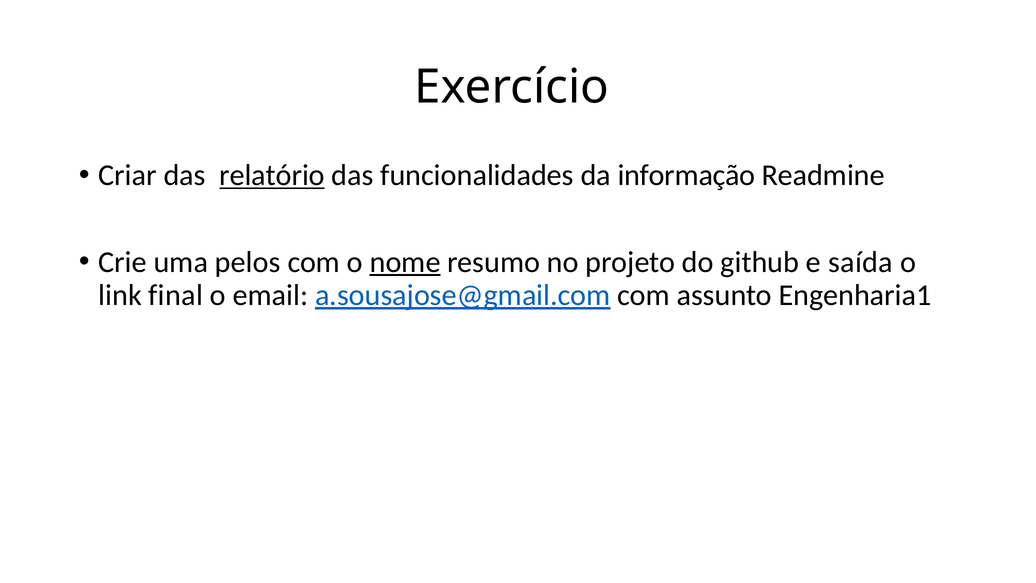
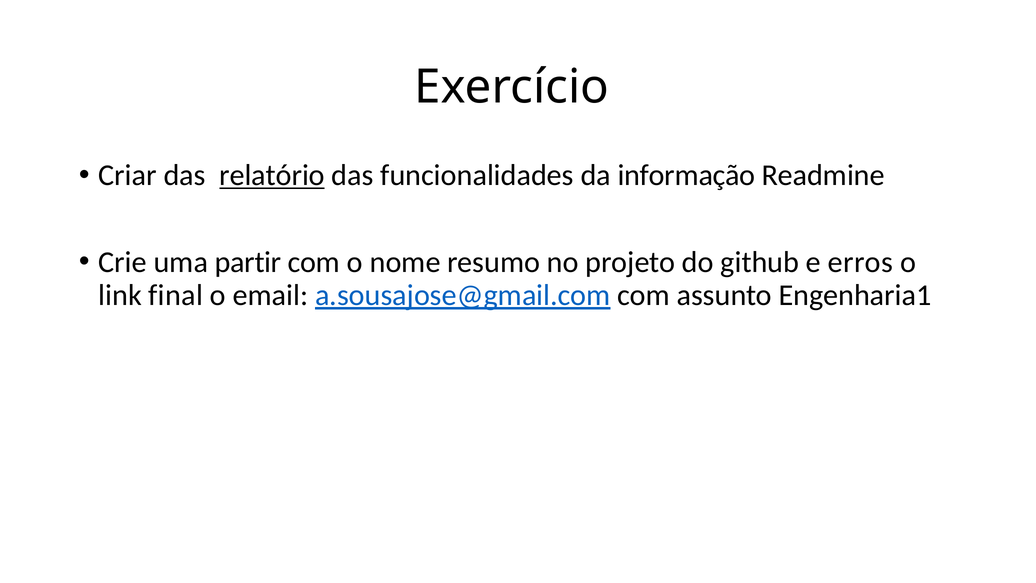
pelos: pelos -> partir (248, 262)
nome underline: present -> none (405, 262)
saída: saída -> erros (860, 262)
